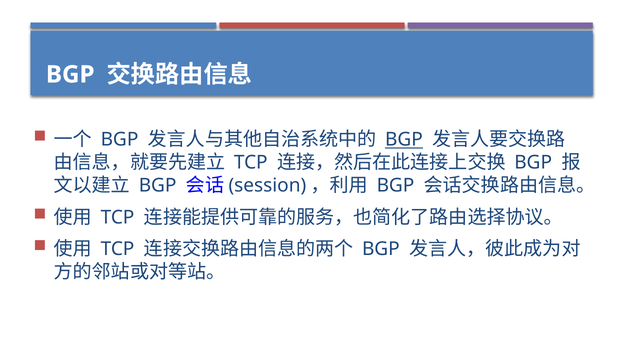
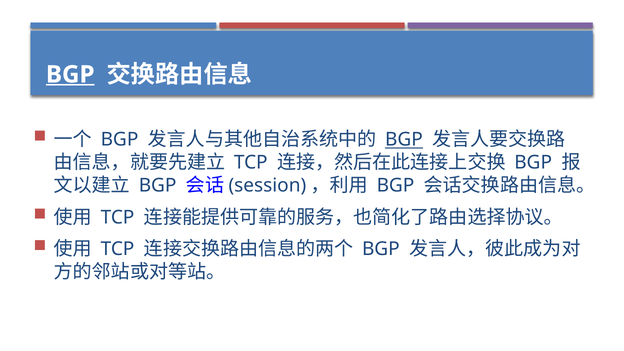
BGP underline: none -> present (70, 75)
